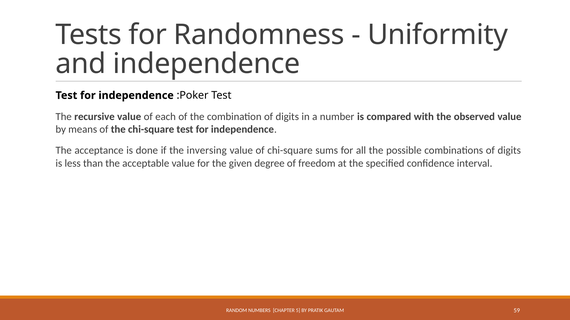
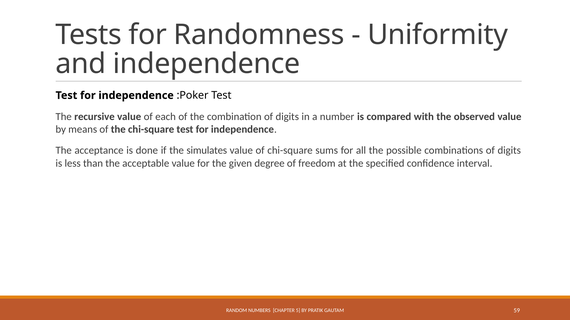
inversing: inversing -> simulates (207, 151)
